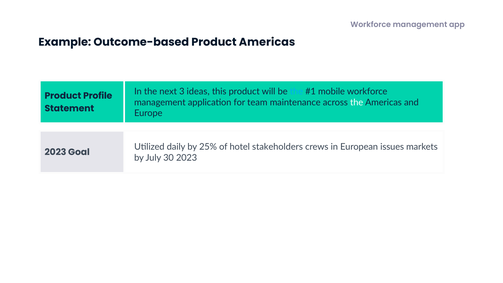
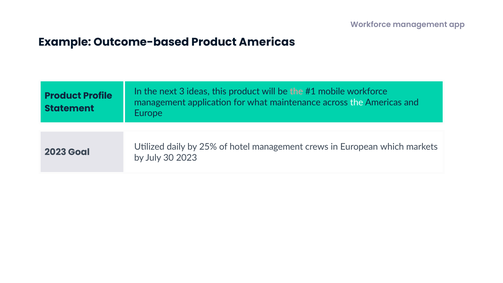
the colour: light blue -> pink (296, 91)
team: team -> what (257, 102)
hotel stakeholders: stakeholders -> management (278, 147)
issues: issues -> which (392, 147)
